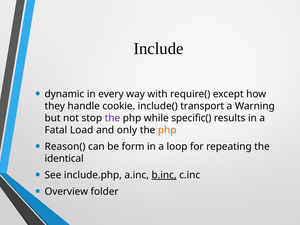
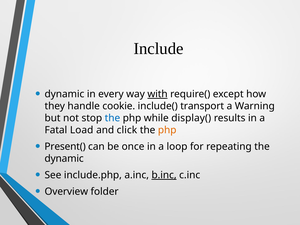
with underline: none -> present (158, 94)
the colour: purple -> blue (112, 118)
specific(: specific( -> display( (191, 118)
only: only -> click (127, 130)
Reason(: Reason( -> Present( (65, 147)
form: form -> once (133, 147)
identical: identical -> dynamic (64, 159)
